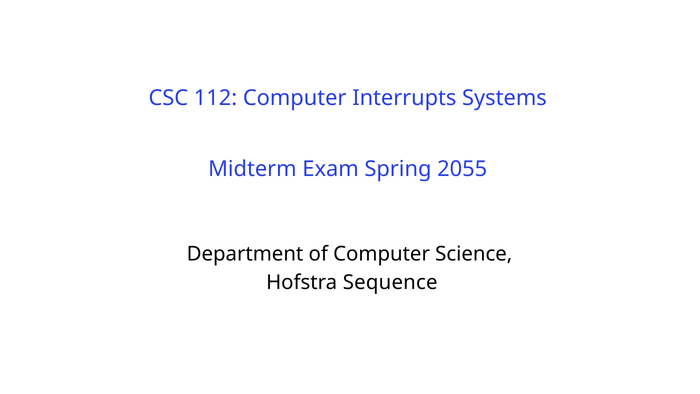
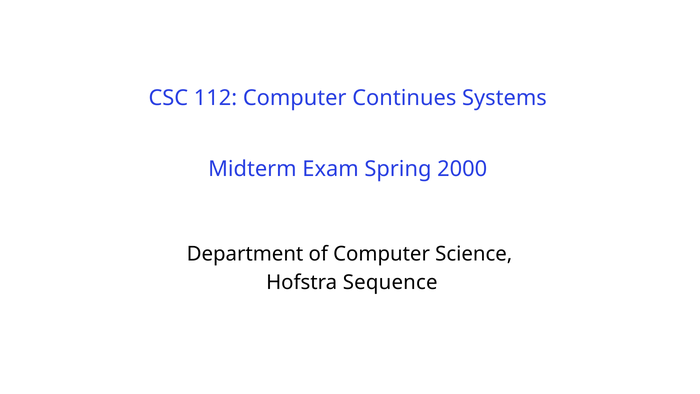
Interrupts: Interrupts -> Continues (404, 98)
2055: 2055 -> 2000 (462, 169)
